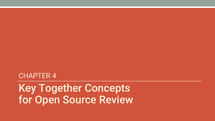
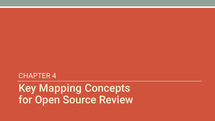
Together: Together -> Mapping (60, 88)
